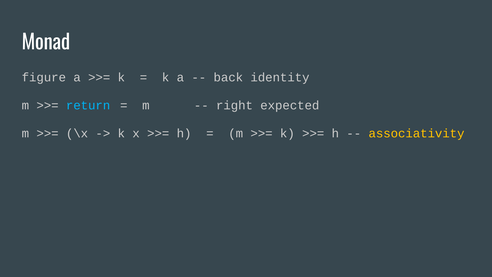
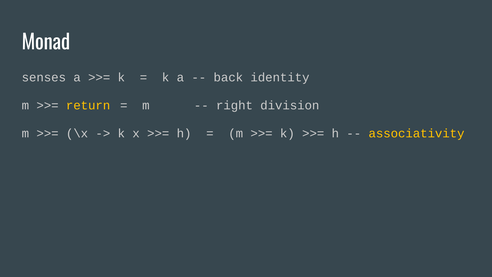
figure: figure -> senses (44, 77)
return colour: light blue -> yellow (88, 105)
expected: expected -> division (290, 105)
